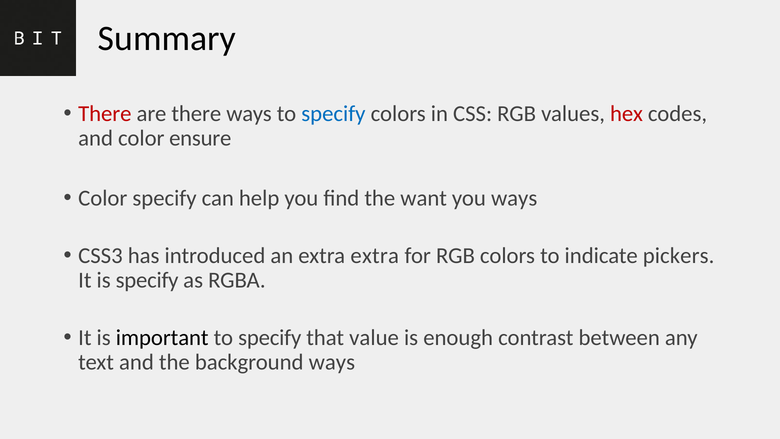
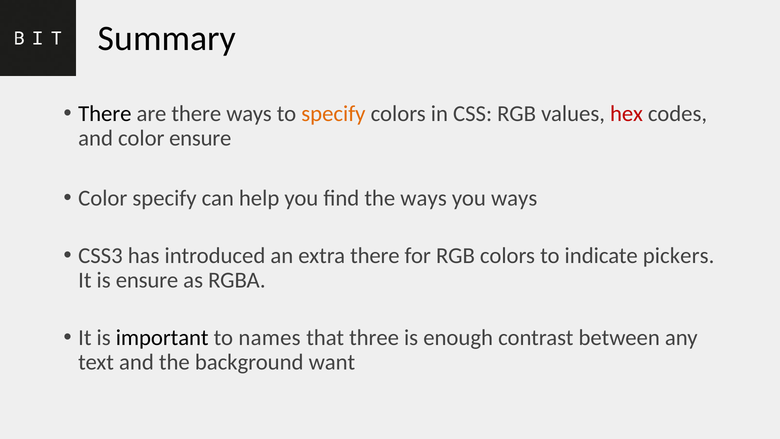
There colour: red -> black (105, 114)
specify colour: blue -> orange (333, 114)
the want: want -> ways (424, 198)
extra extra: extra -> there (375, 255)
is specify: specify -> ensure (147, 280)
specify: specify -> names (270, 337)
value: value -> three (374, 337)
background ways: ways -> want (332, 362)
